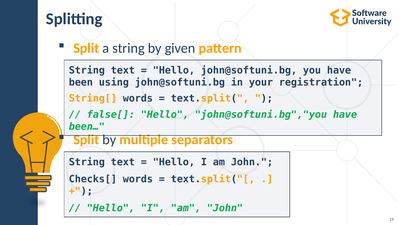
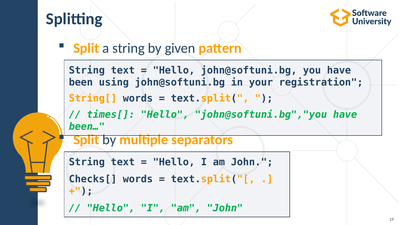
false[: false[ -> times[ (111, 114)
